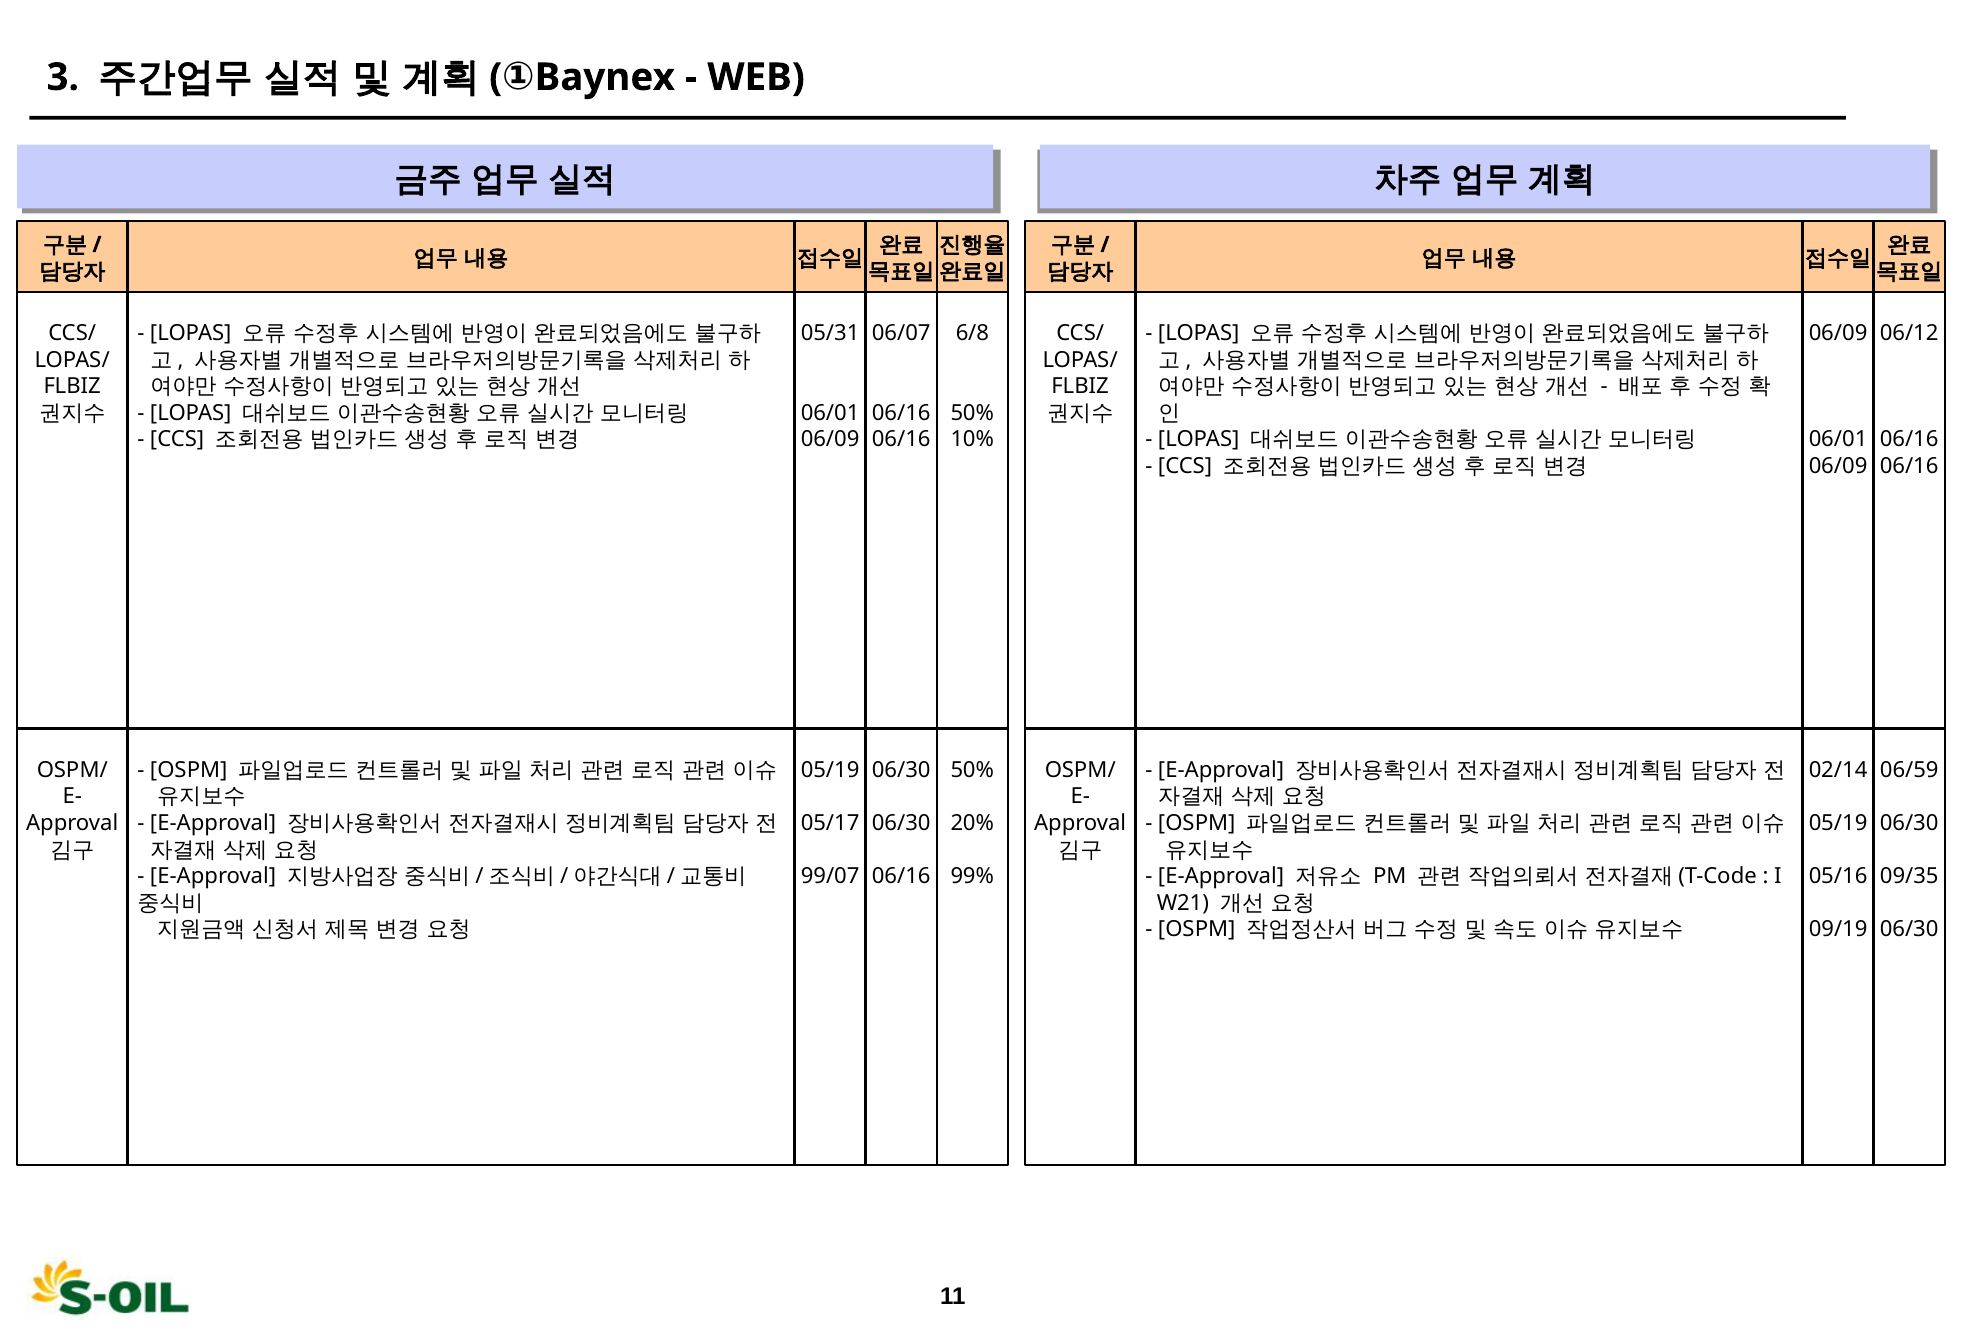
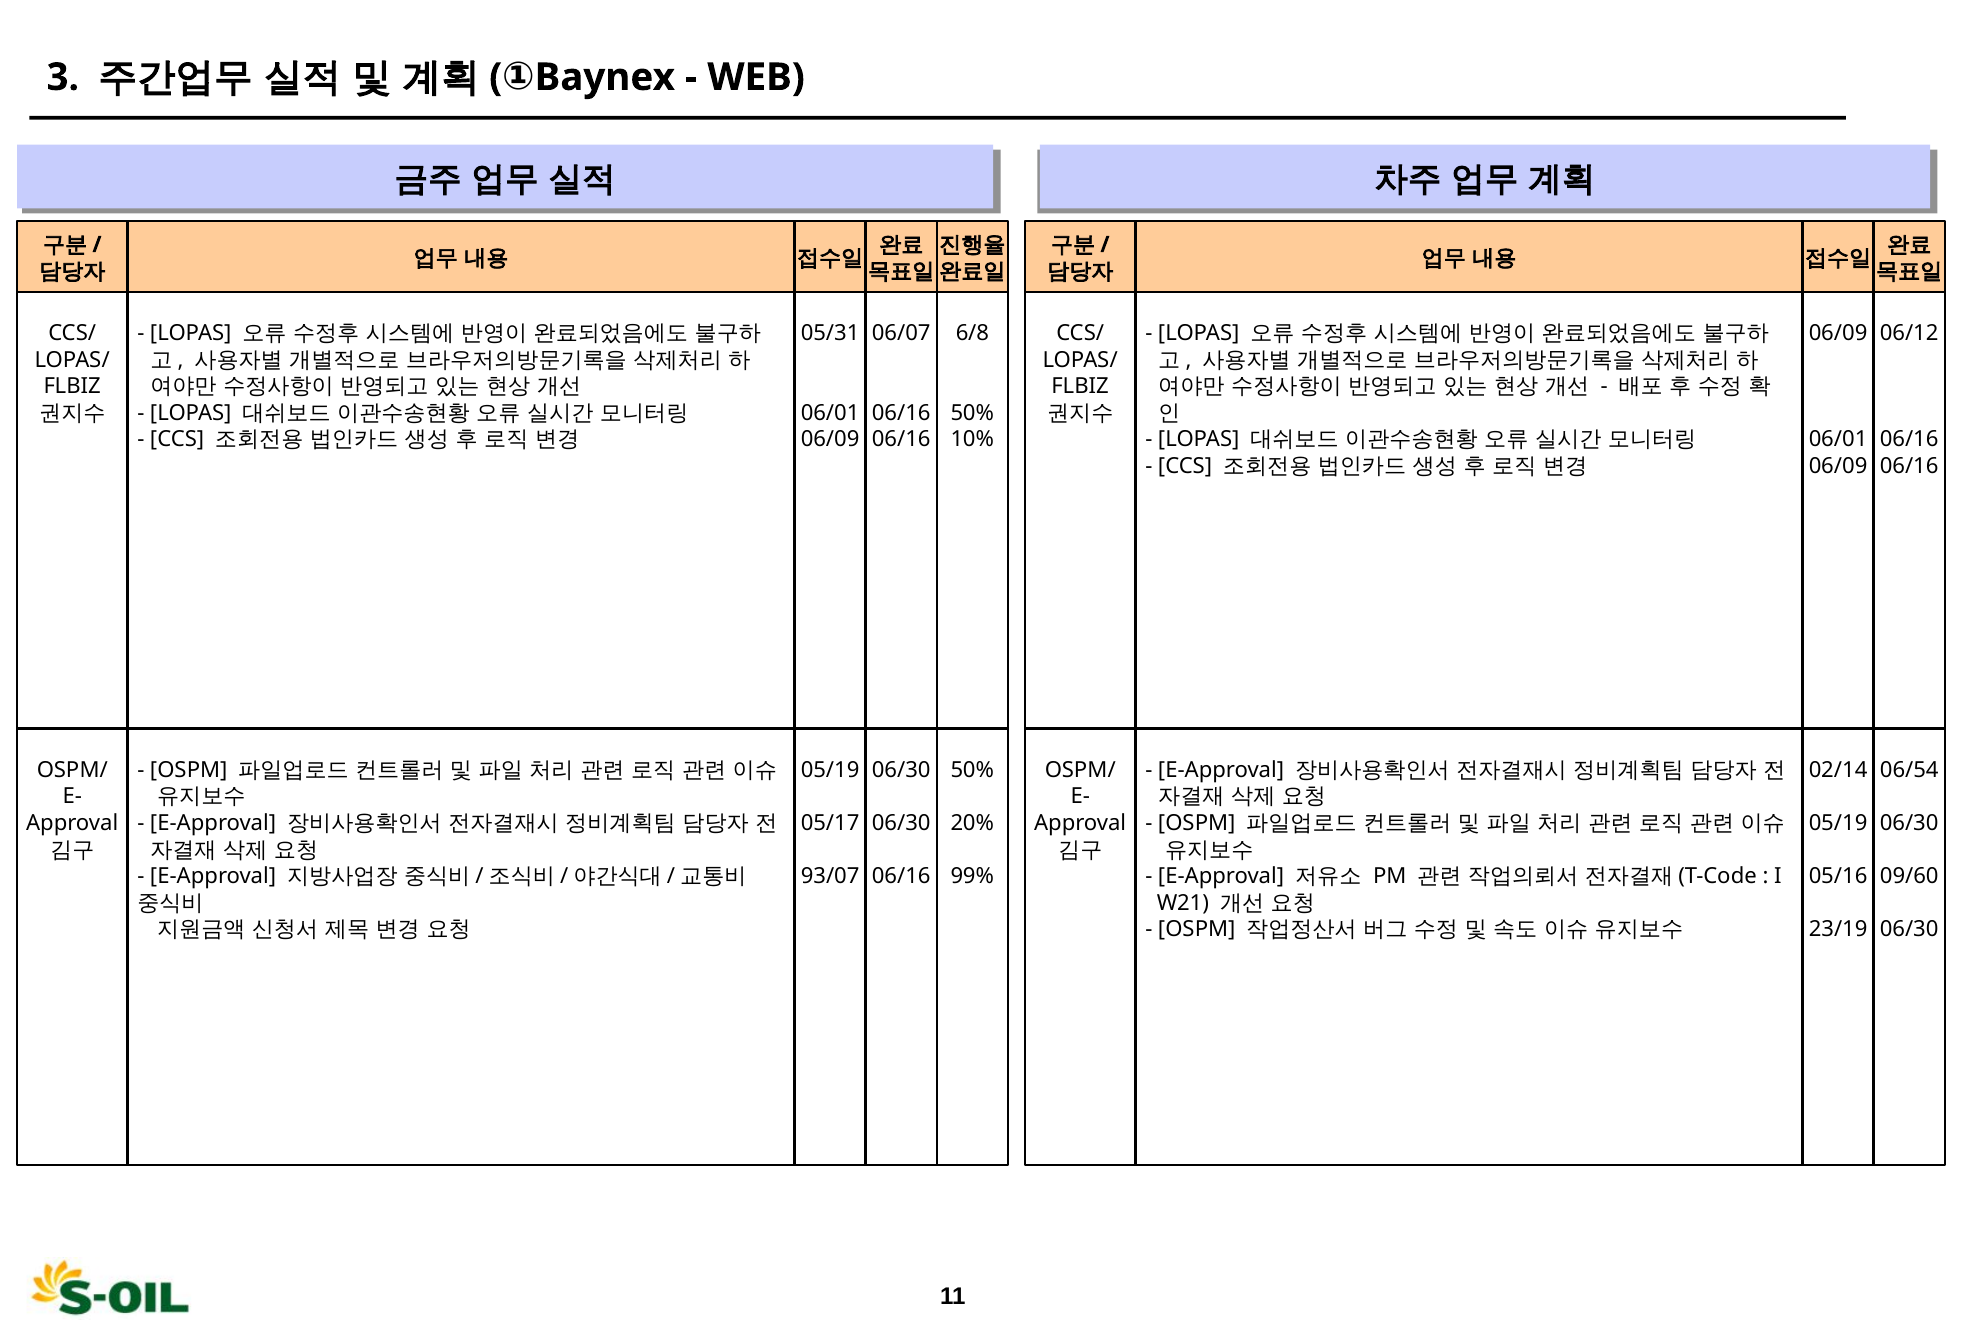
06/59: 06/59 -> 06/54 (1909, 770)
99/07: 99/07 -> 93/07 (830, 876)
09/35: 09/35 -> 09/60 (1909, 876)
09/19: 09/19 -> 23/19 (1838, 929)
